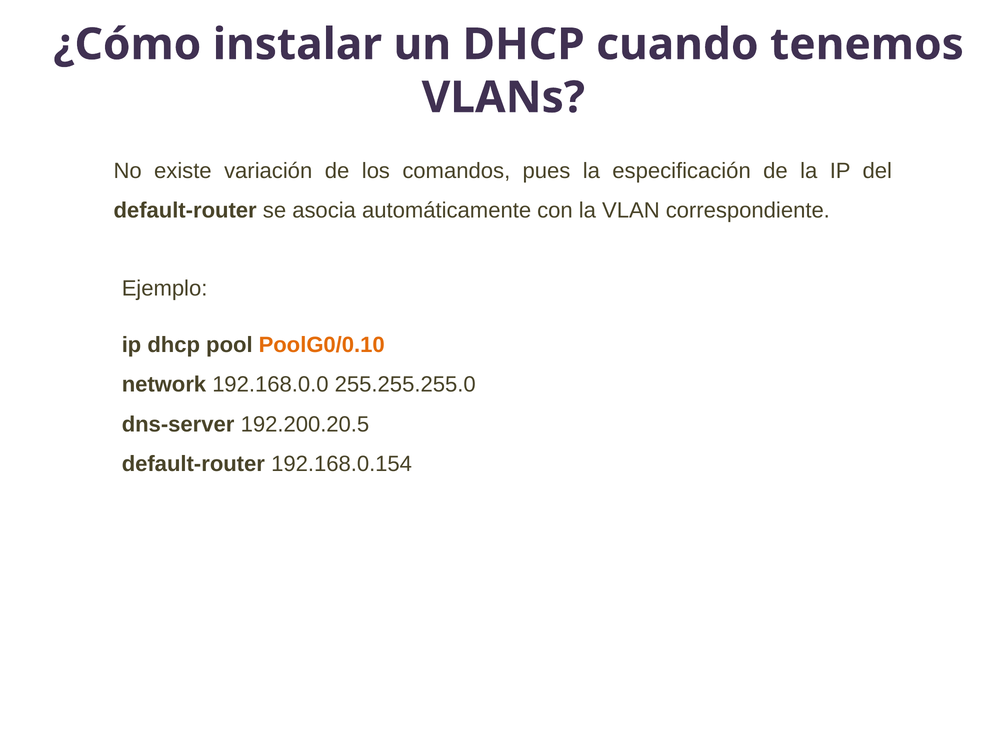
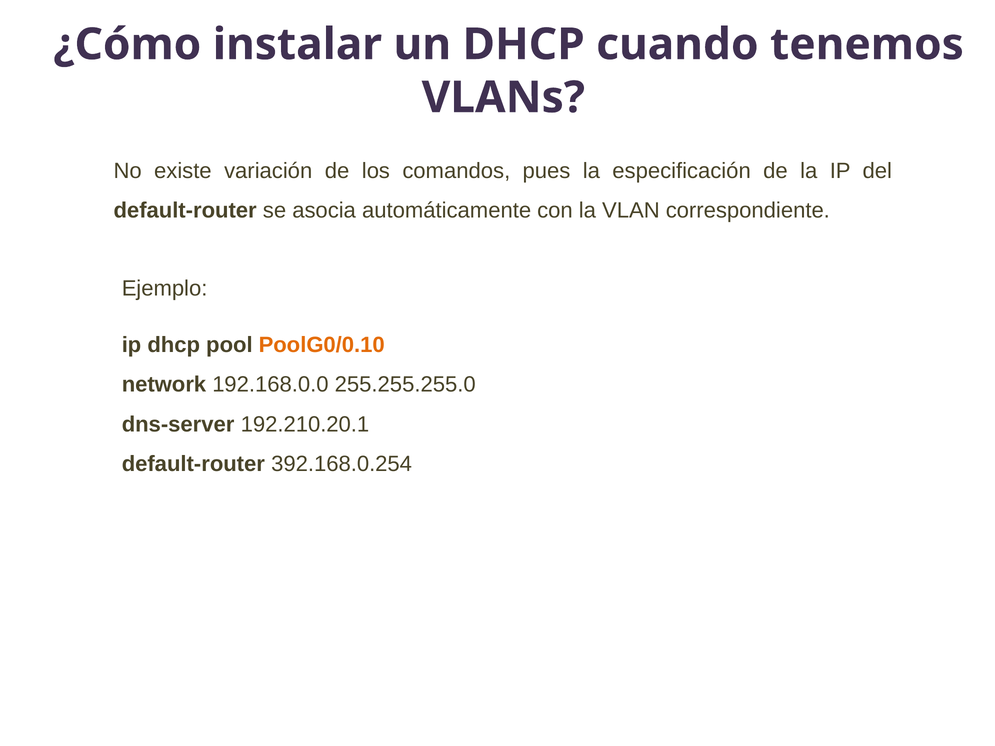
192.200.20.5: 192.200.20.5 -> 192.210.20.1 (305, 424)
192.168.0.154: 192.168.0.154 -> 392.168.0.254 (342, 464)
